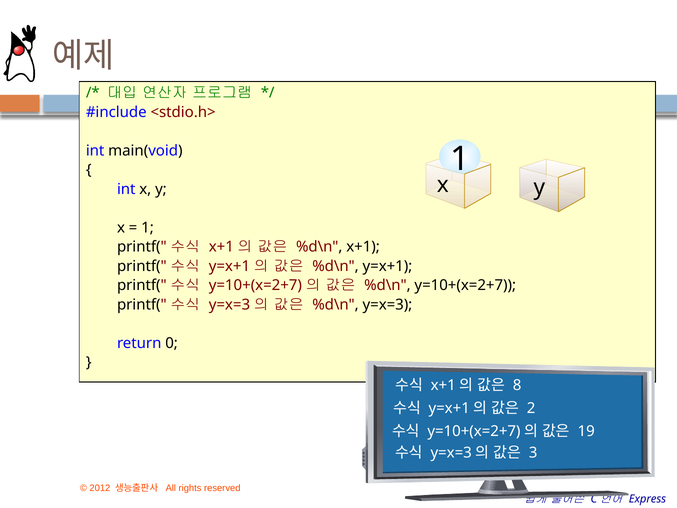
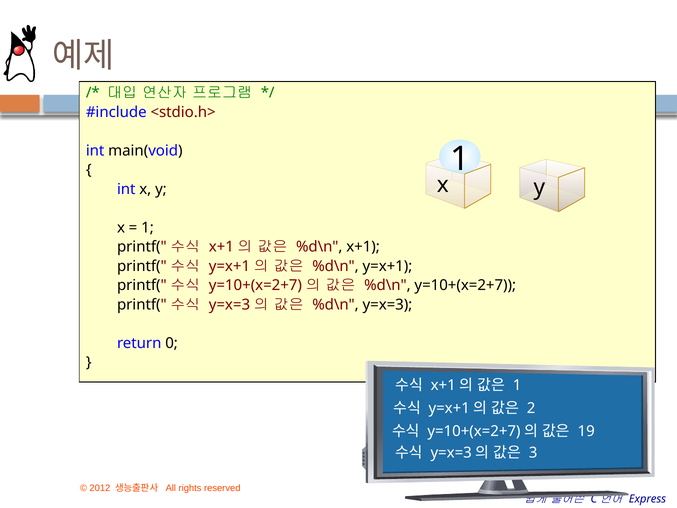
8: 8 -> 1 (517, 385)
